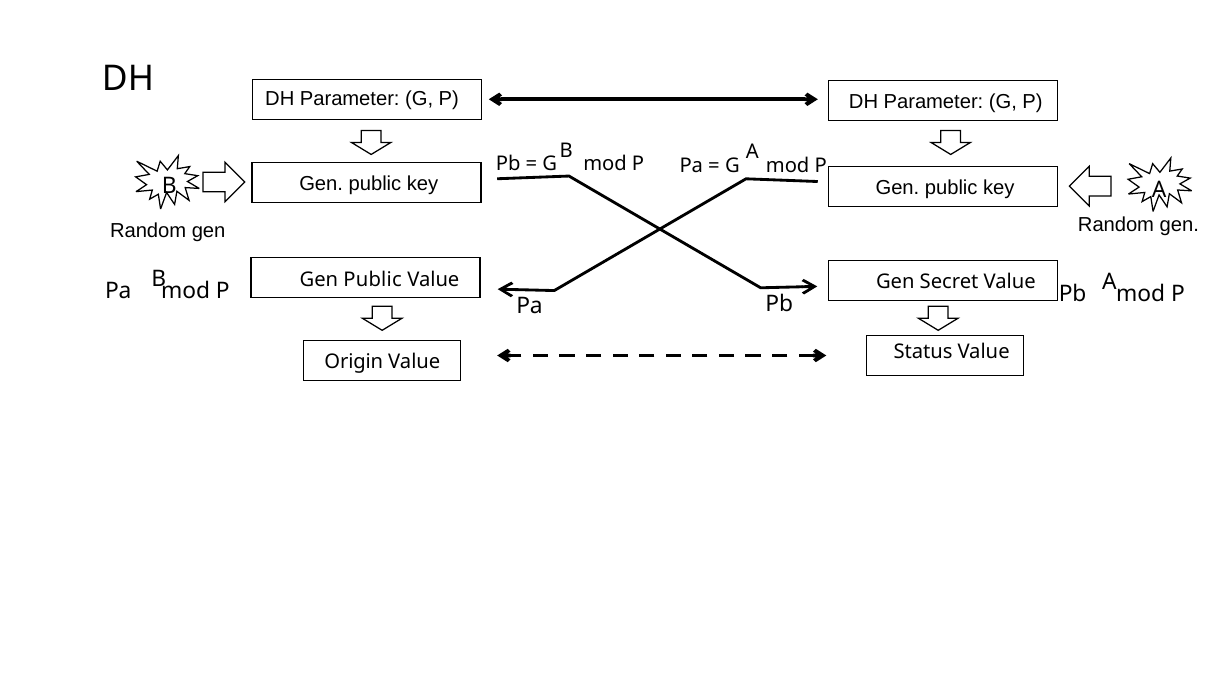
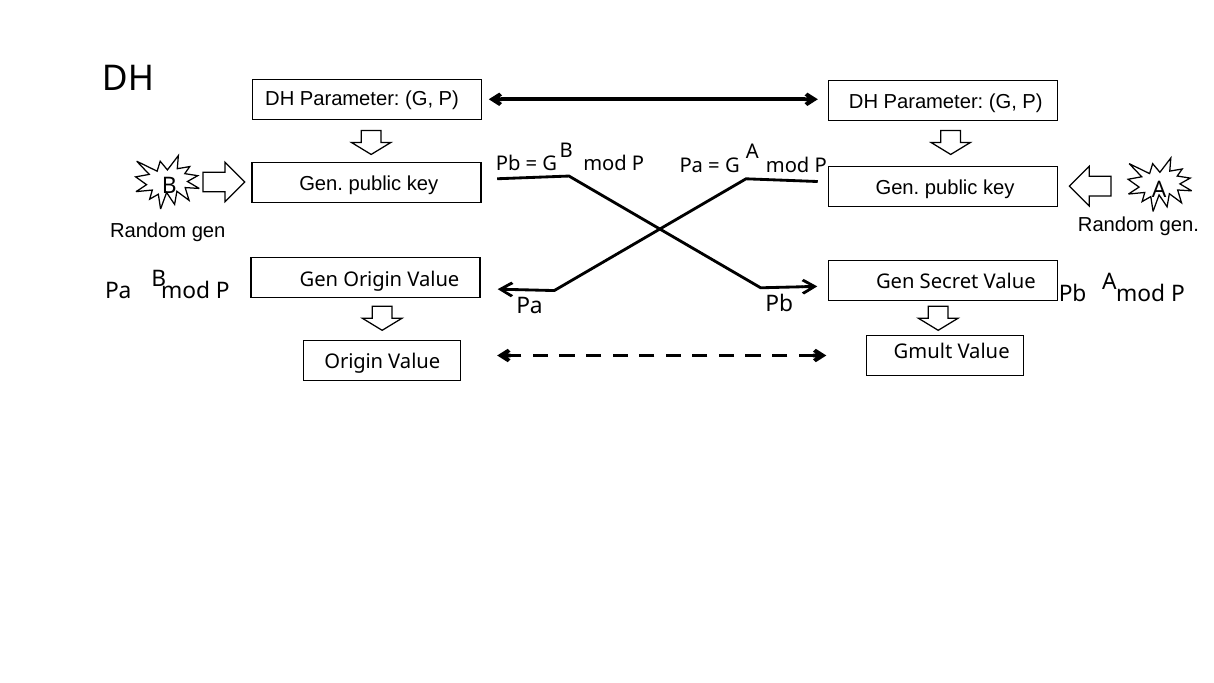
Public: Public -> Origin (373, 280)
Status: Status -> Gmult (923, 352)
